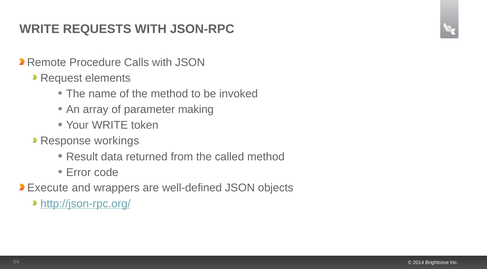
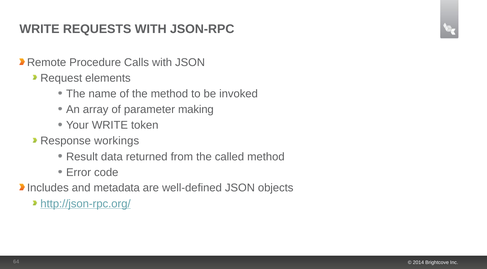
Execute: Execute -> Includes (48, 188)
wrappers: wrappers -> metadata (117, 188)
